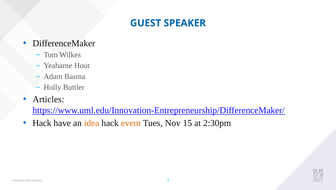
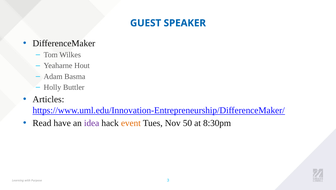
Hack: Hack -> Read (42, 123)
idea colour: orange -> purple (92, 123)
15: 15 -> 50 (187, 123)
2:30pm: 2:30pm -> 8:30pm (217, 123)
